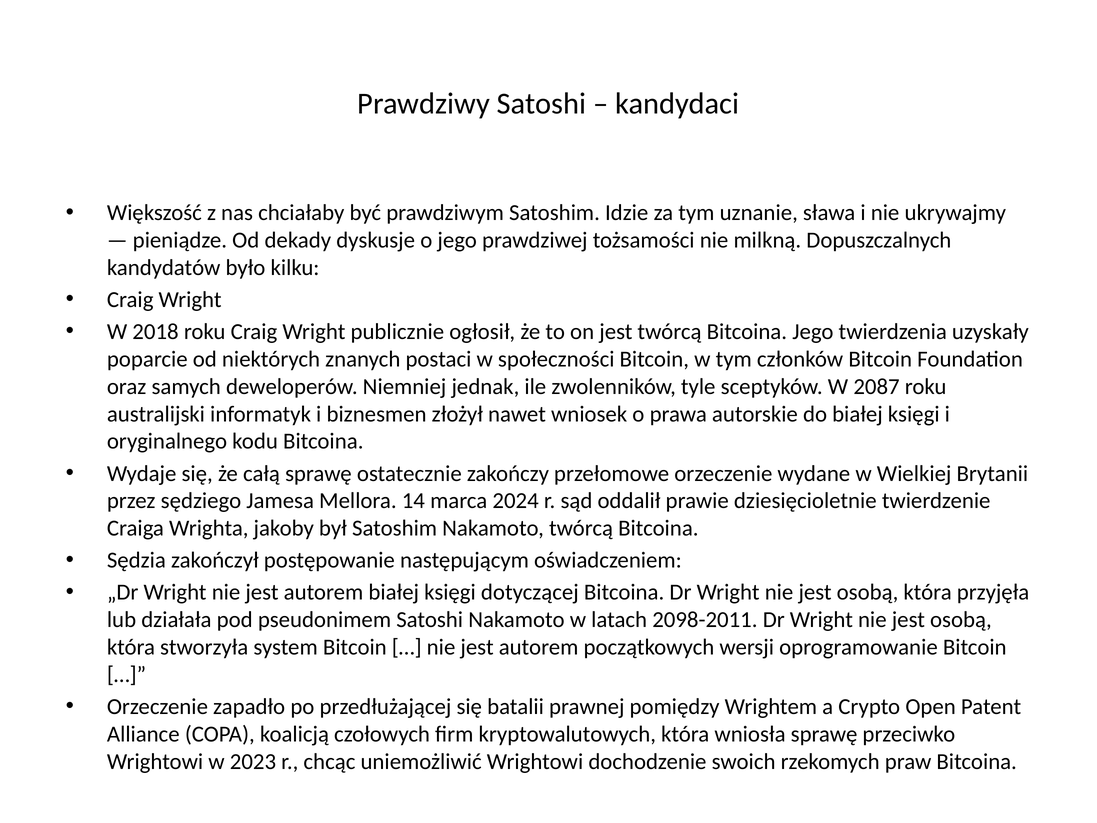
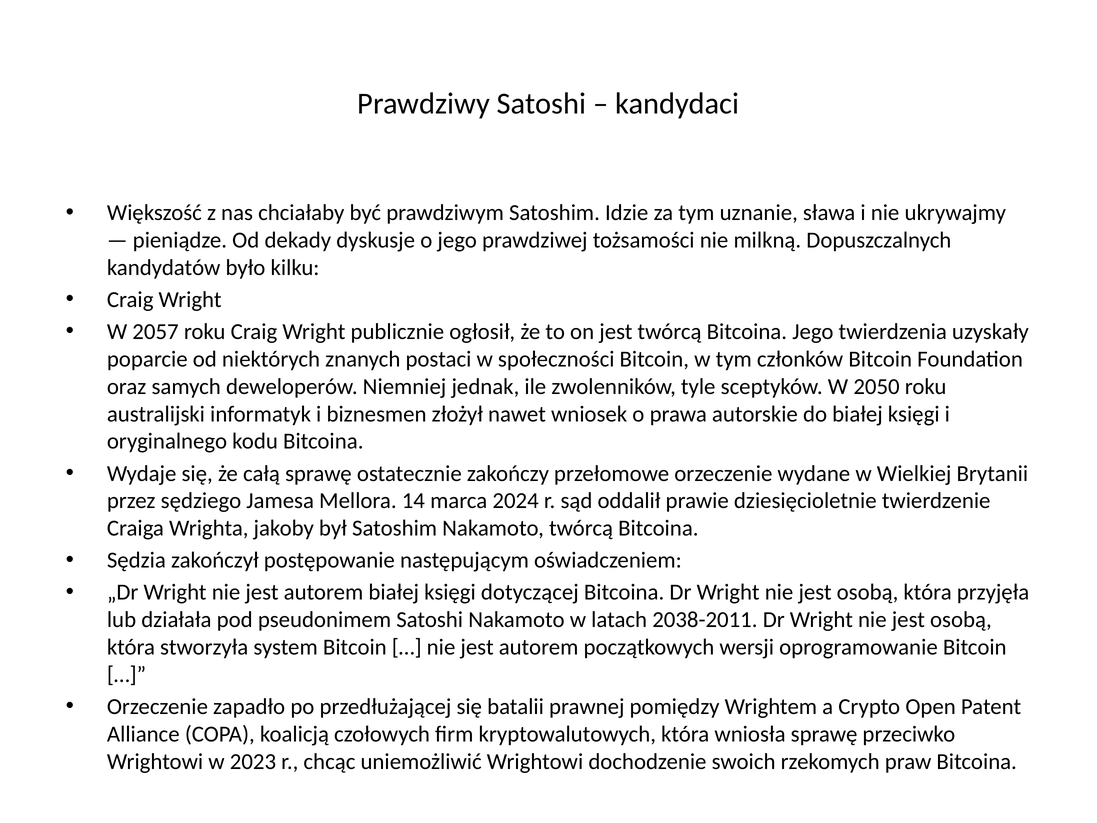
2018: 2018 -> 2057 (156, 332)
2087: 2087 -> 2050 (877, 386)
2098-2011: 2098-2011 -> 2038-2011 (705, 620)
